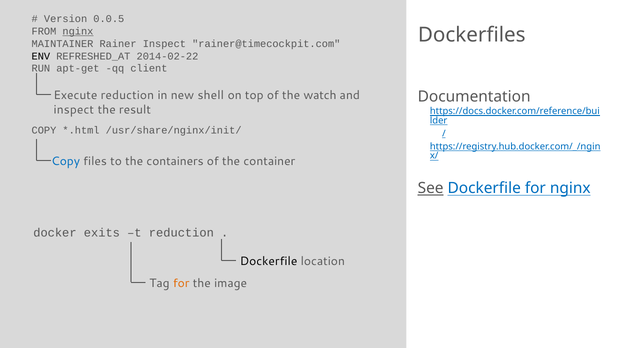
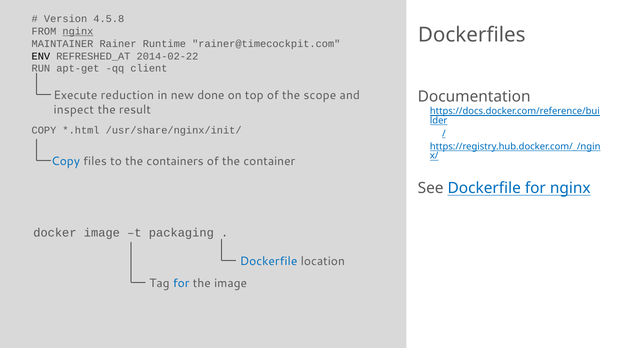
0.0.5: 0.0.5 -> 4.5.8 (109, 19)
Rainer Inspect: Inspect -> Runtime (164, 44)
shell: shell -> done (211, 95)
watch: watch -> scope (320, 95)
See underline: present -> none (431, 188)
docker exits: exits -> image (102, 232)
t reduction: reduction -> packaging (181, 232)
Dockerfile colour: black -> blue (269, 261)
for colour: orange -> blue (181, 283)
